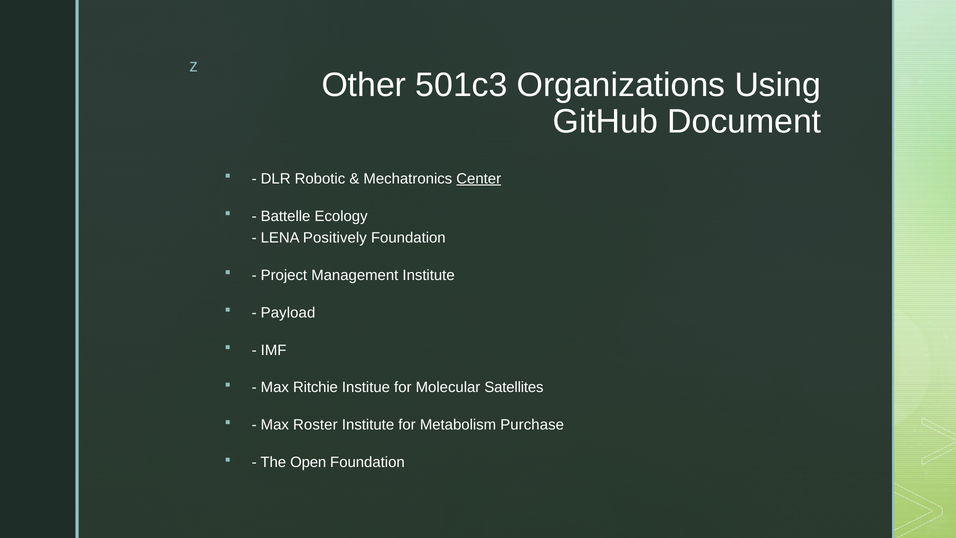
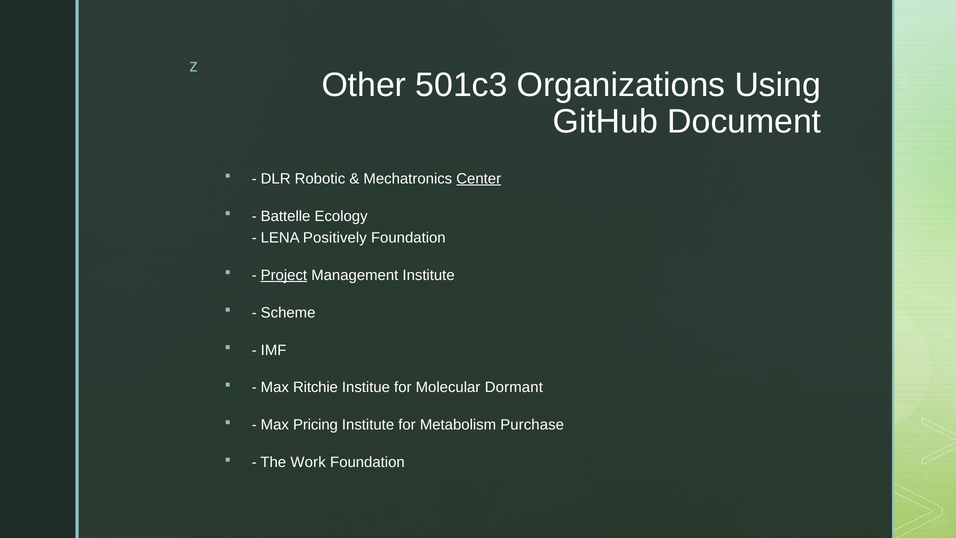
Project underline: none -> present (284, 275)
Payload: Payload -> Scheme (288, 312)
Satellites: Satellites -> Dormant (514, 387)
Roster: Roster -> Pricing (315, 425)
Open: Open -> Work (308, 462)
